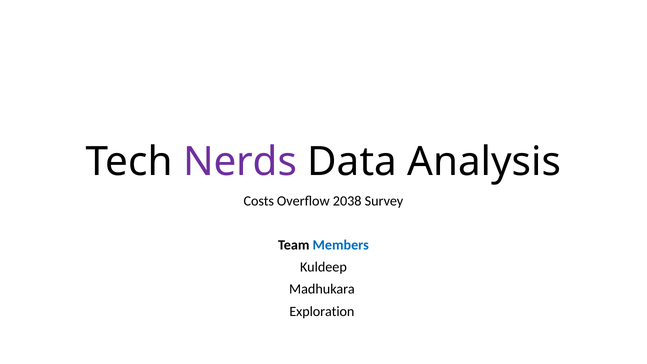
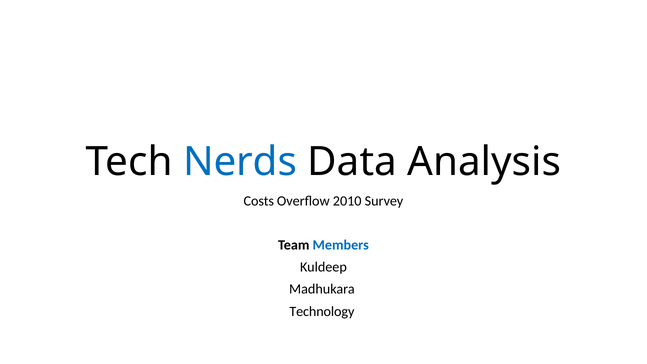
Nerds colour: purple -> blue (240, 162)
2038: 2038 -> 2010 (347, 201)
Exploration: Exploration -> Technology (322, 311)
